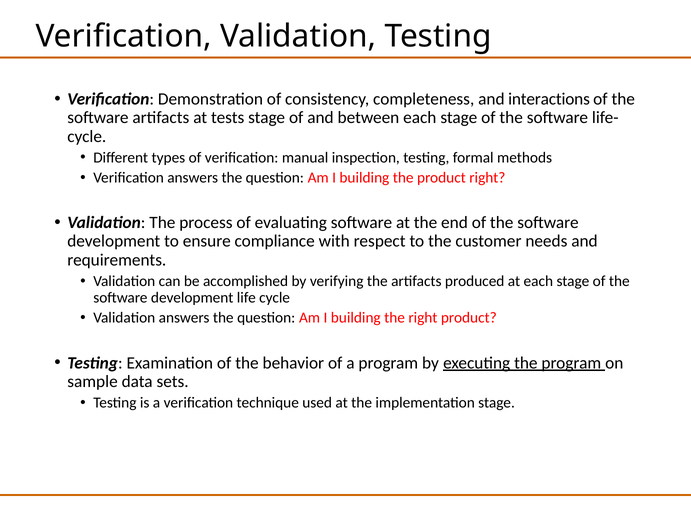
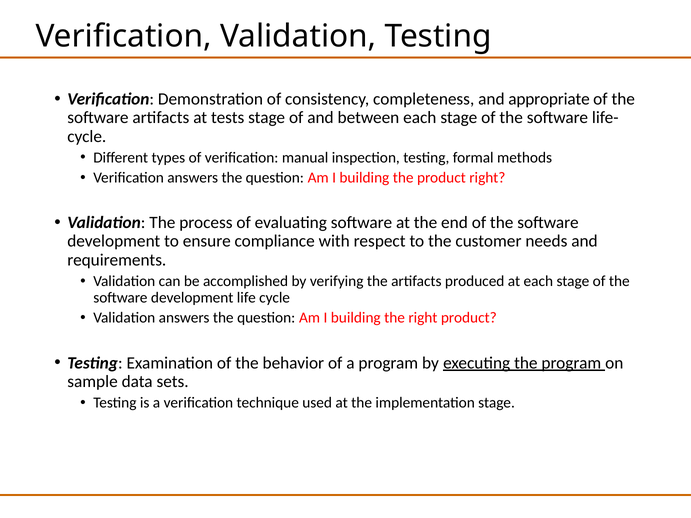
interactions: interactions -> appropriate (549, 99)
